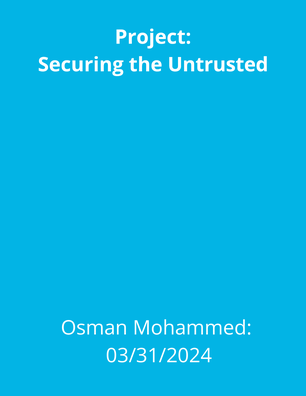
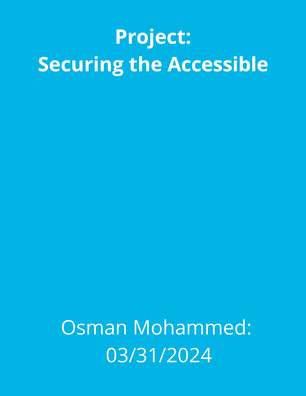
Untrusted: Untrusted -> Accessible (218, 65)
